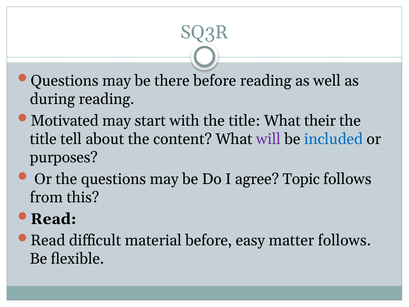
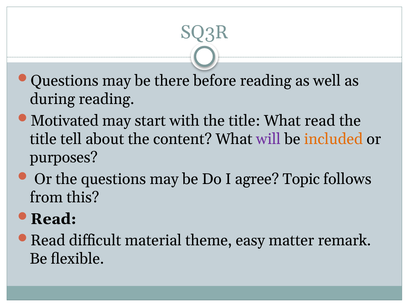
What their: their -> read (320, 121)
included colour: blue -> orange (333, 139)
material before: before -> theme (209, 240)
matter follows: follows -> remark (344, 240)
